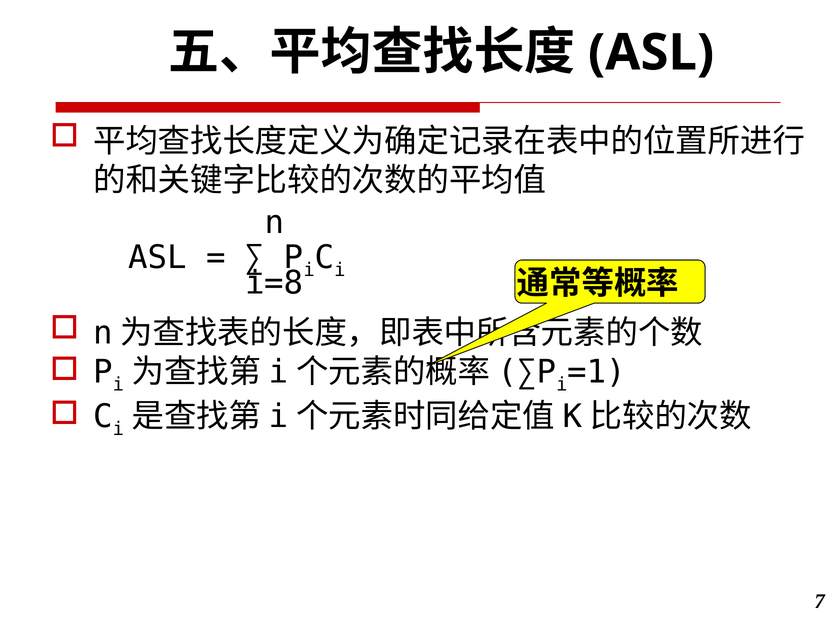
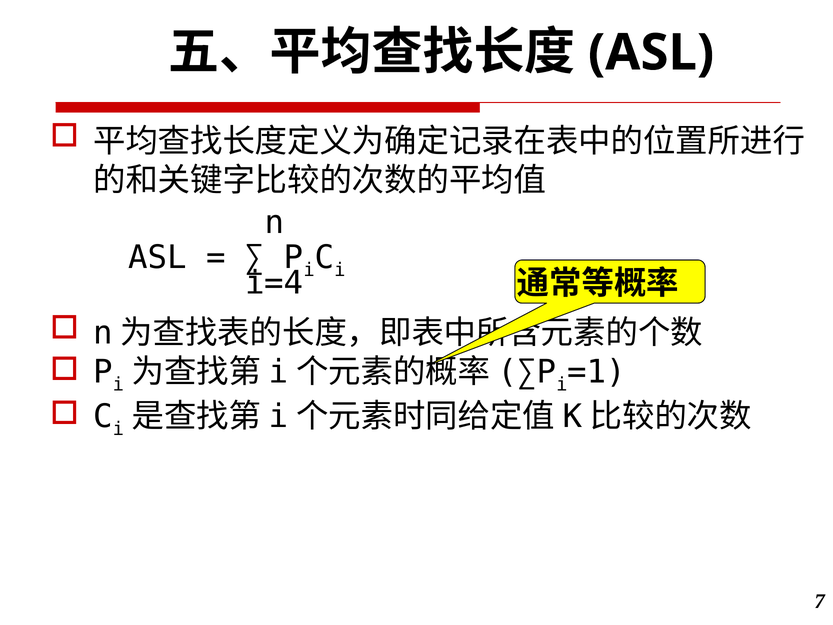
i=8: i=8 -> i=4 (274, 283)
